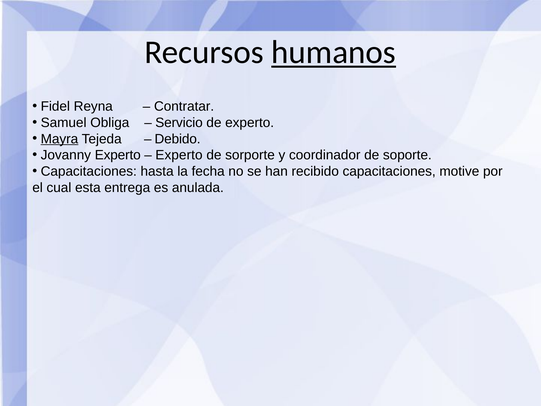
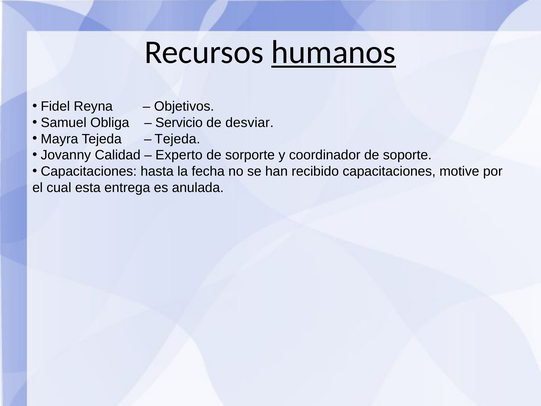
Contratar: Contratar -> Objetivos (184, 106)
de experto: experto -> desviar (250, 123)
Mayra underline: present -> none (59, 139)
Debido: Debido -> Tejeda (177, 139)
Jovanny Experto: Experto -> Calidad (118, 155)
